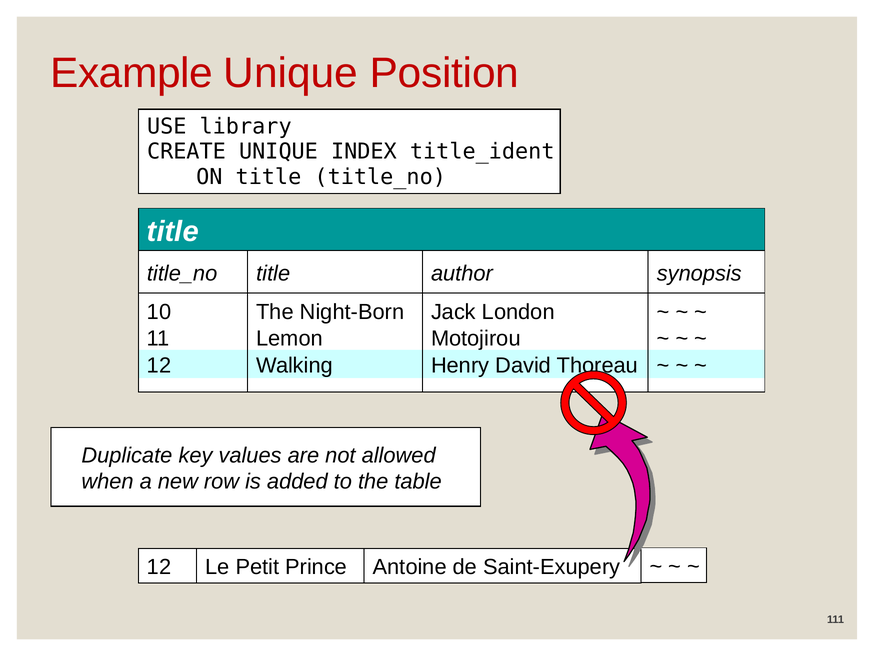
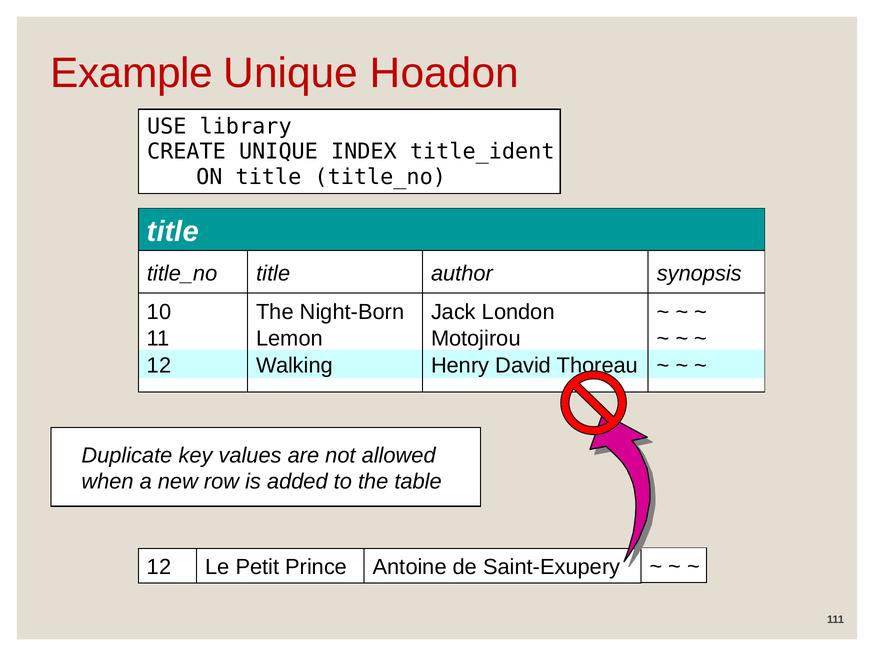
Position: Position -> Hoadon (444, 73)
